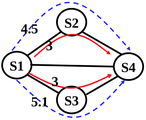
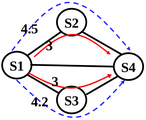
5.1: 5.1 -> 4.2 (40, 102)
